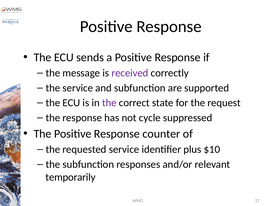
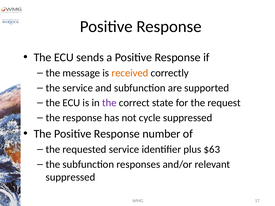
received colour: purple -> orange (130, 73)
counter: counter -> number (161, 134)
$10: $10 -> $63 (212, 150)
temporarily: temporarily -> suppressed (70, 177)
